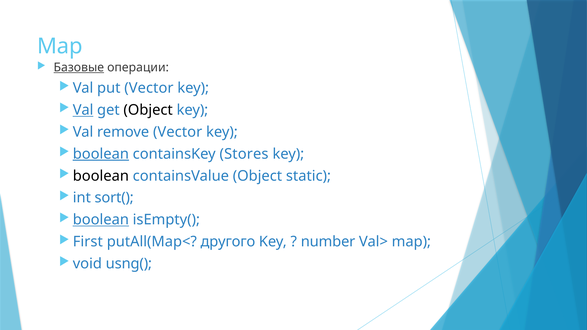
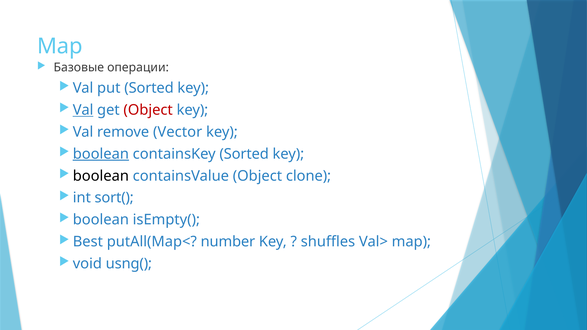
Базовые underline: present -> none (79, 67)
put Vector: Vector -> Sorted (149, 88)
Object colour: black -> red (148, 110)
containsKey Stores: Stores -> Sorted (244, 154)
static: static -> clone (308, 176)
boolean underline: present -> none (101, 220)
First: First -> Best (88, 242)
другого: другого -> number (228, 242)
number: number -> shuffles (328, 242)
